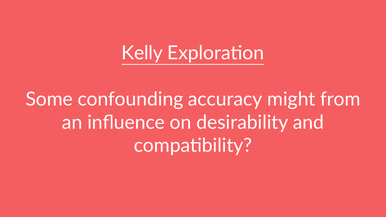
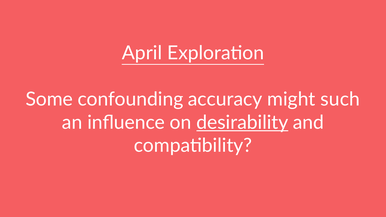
Kelly: Kelly -> April (142, 53)
from: from -> such (340, 99)
desirability underline: none -> present (242, 123)
